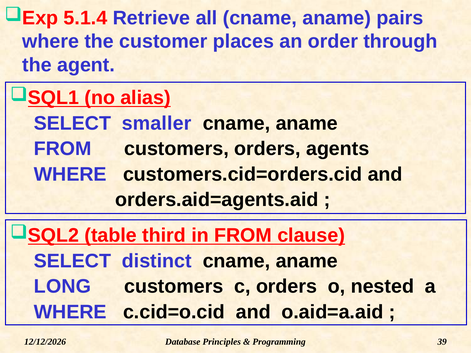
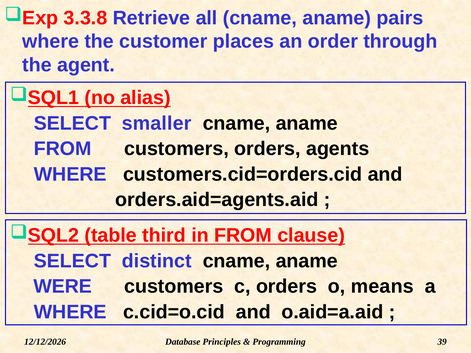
5.1.4: 5.1.4 -> 3.3.8 (85, 18)
LONG: LONG -> WERE (63, 287)
nested: nested -> means (382, 287)
